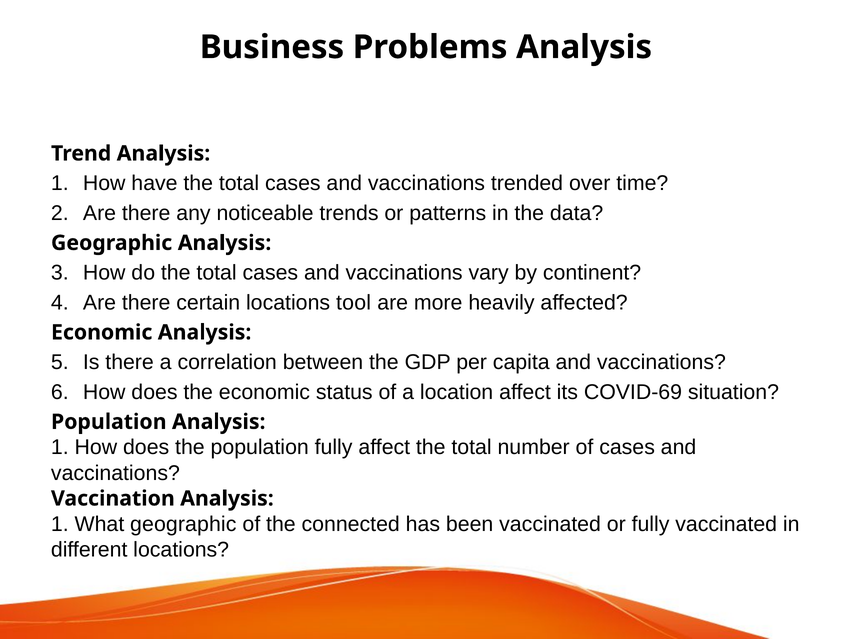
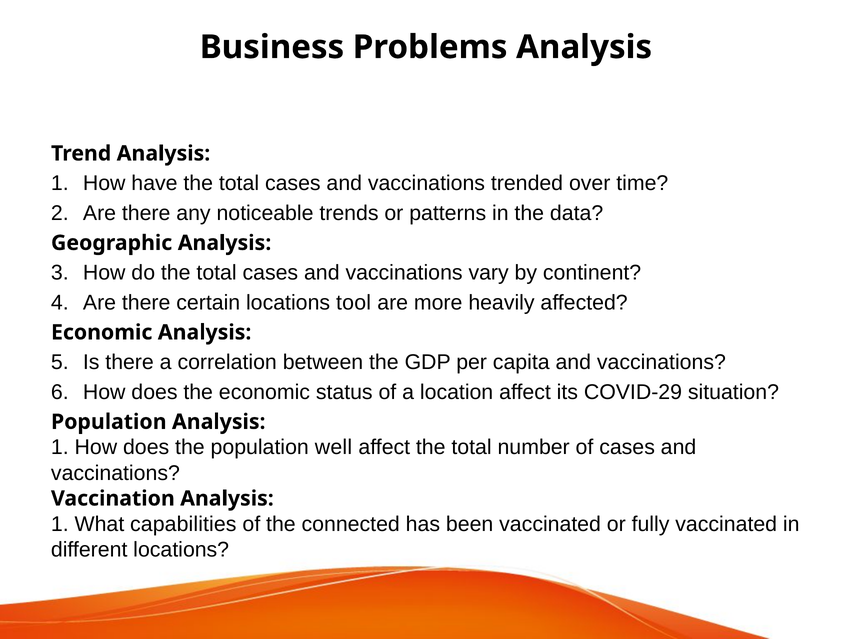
COVID-69: COVID-69 -> COVID-29 (633, 392)
population fully: fully -> well (333, 447)
What geographic: geographic -> capabilities (183, 524)
